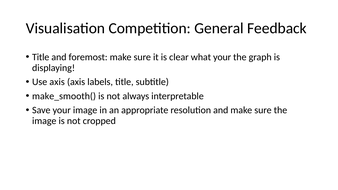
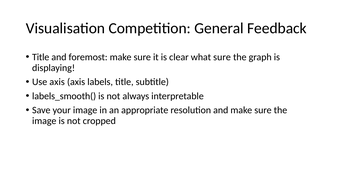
what your: your -> sure (222, 57)
make_smooth(: make_smooth( -> labels_smooth( (64, 96)
